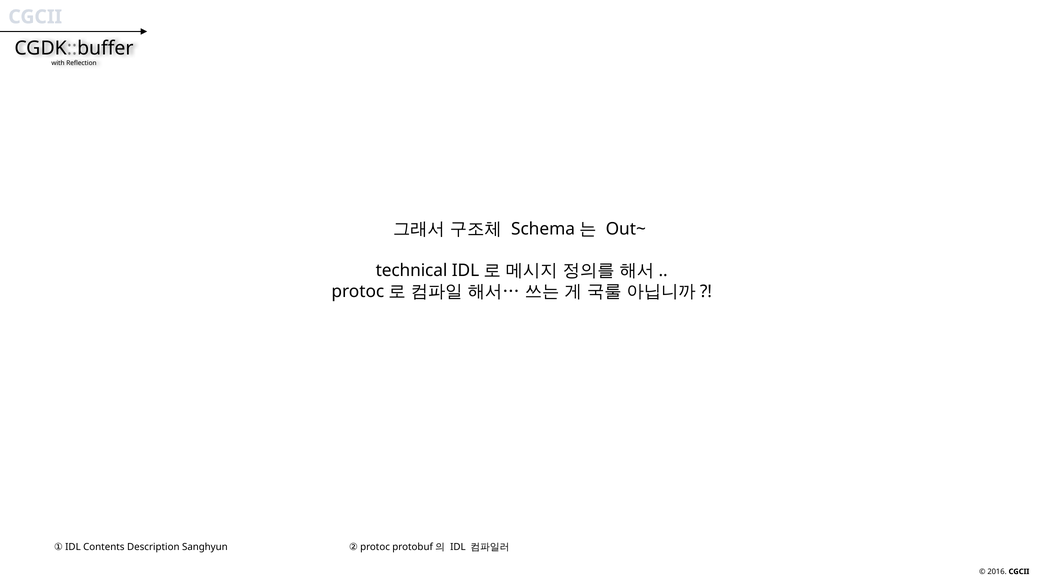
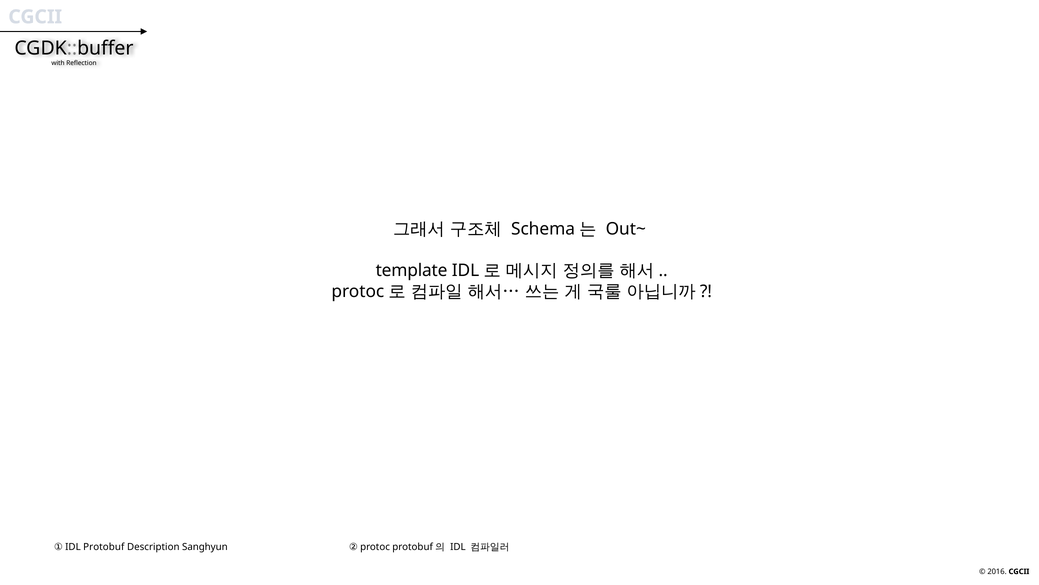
technical: technical -> template (412, 270)
Contents: Contents -> Protobuf (104, 546)
